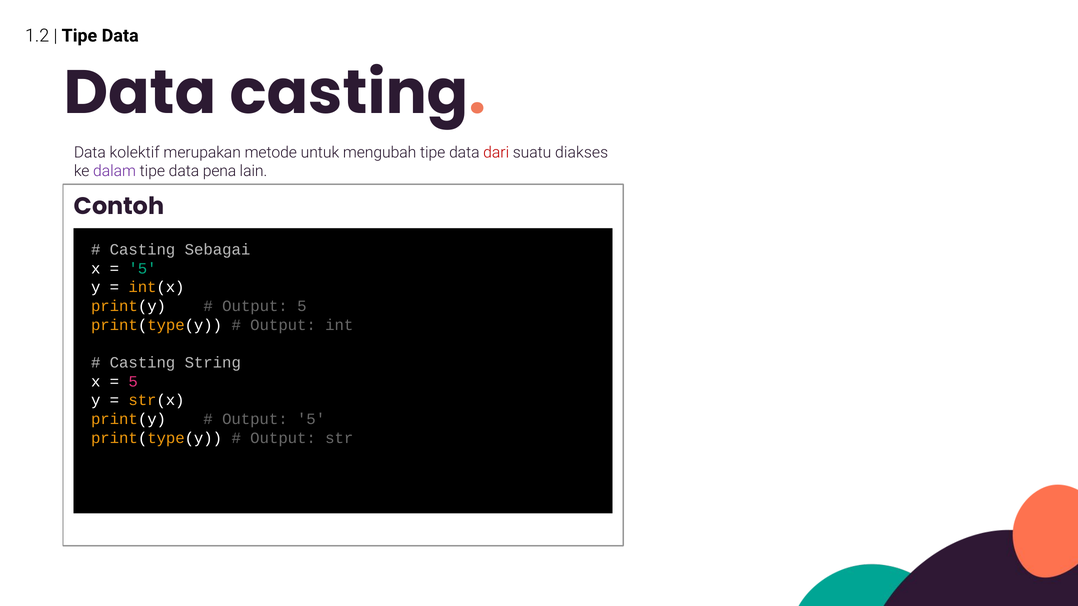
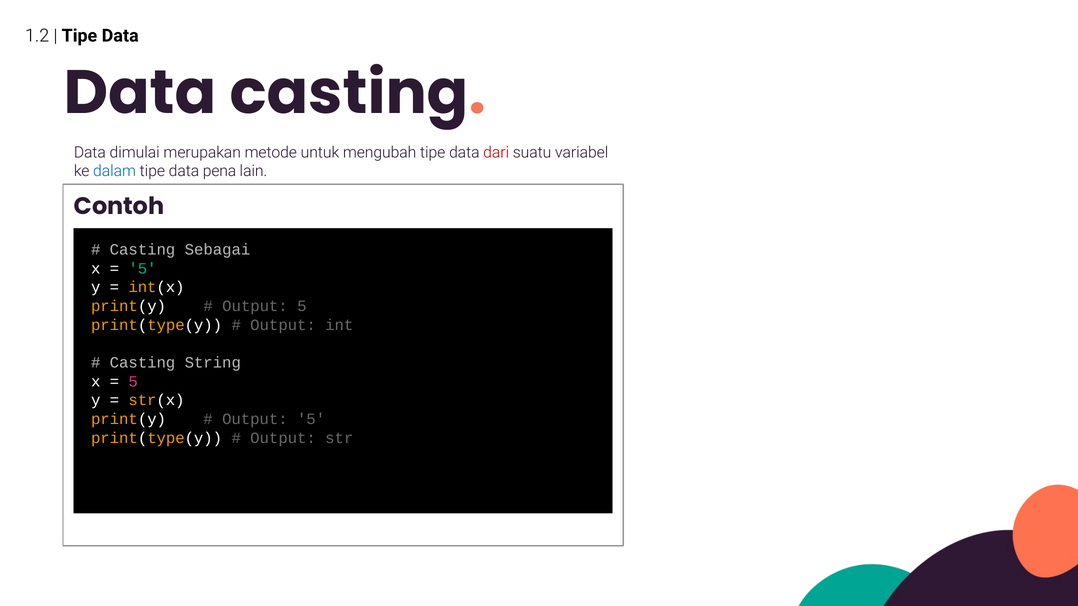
kolektif: kolektif -> dimulai (135, 152)
diakses: diakses -> variabel (582, 152)
dalam colour: purple -> blue (115, 171)
